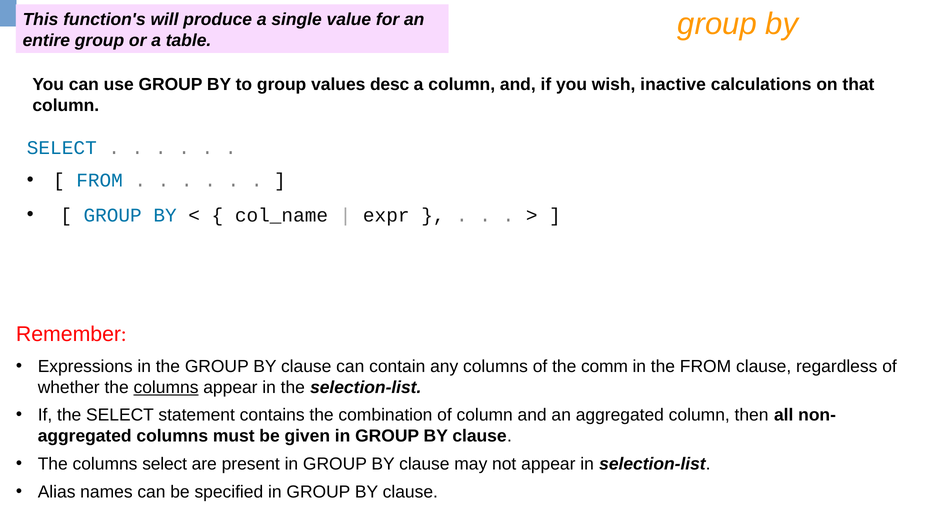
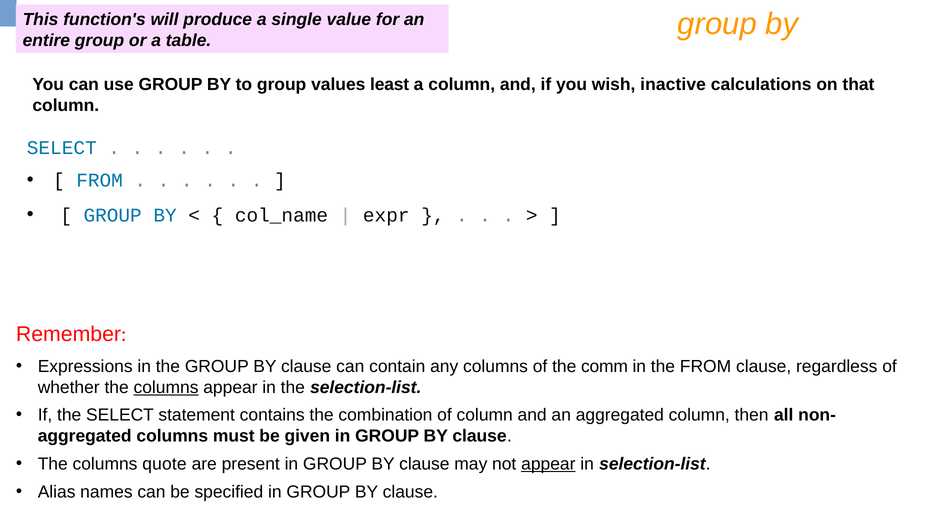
desc: desc -> least (390, 84)
columns select: select -> quote (164, 464)
appear underline: none -> present (548, 464)
